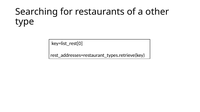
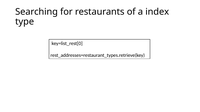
other: other -> index (157, 12)
